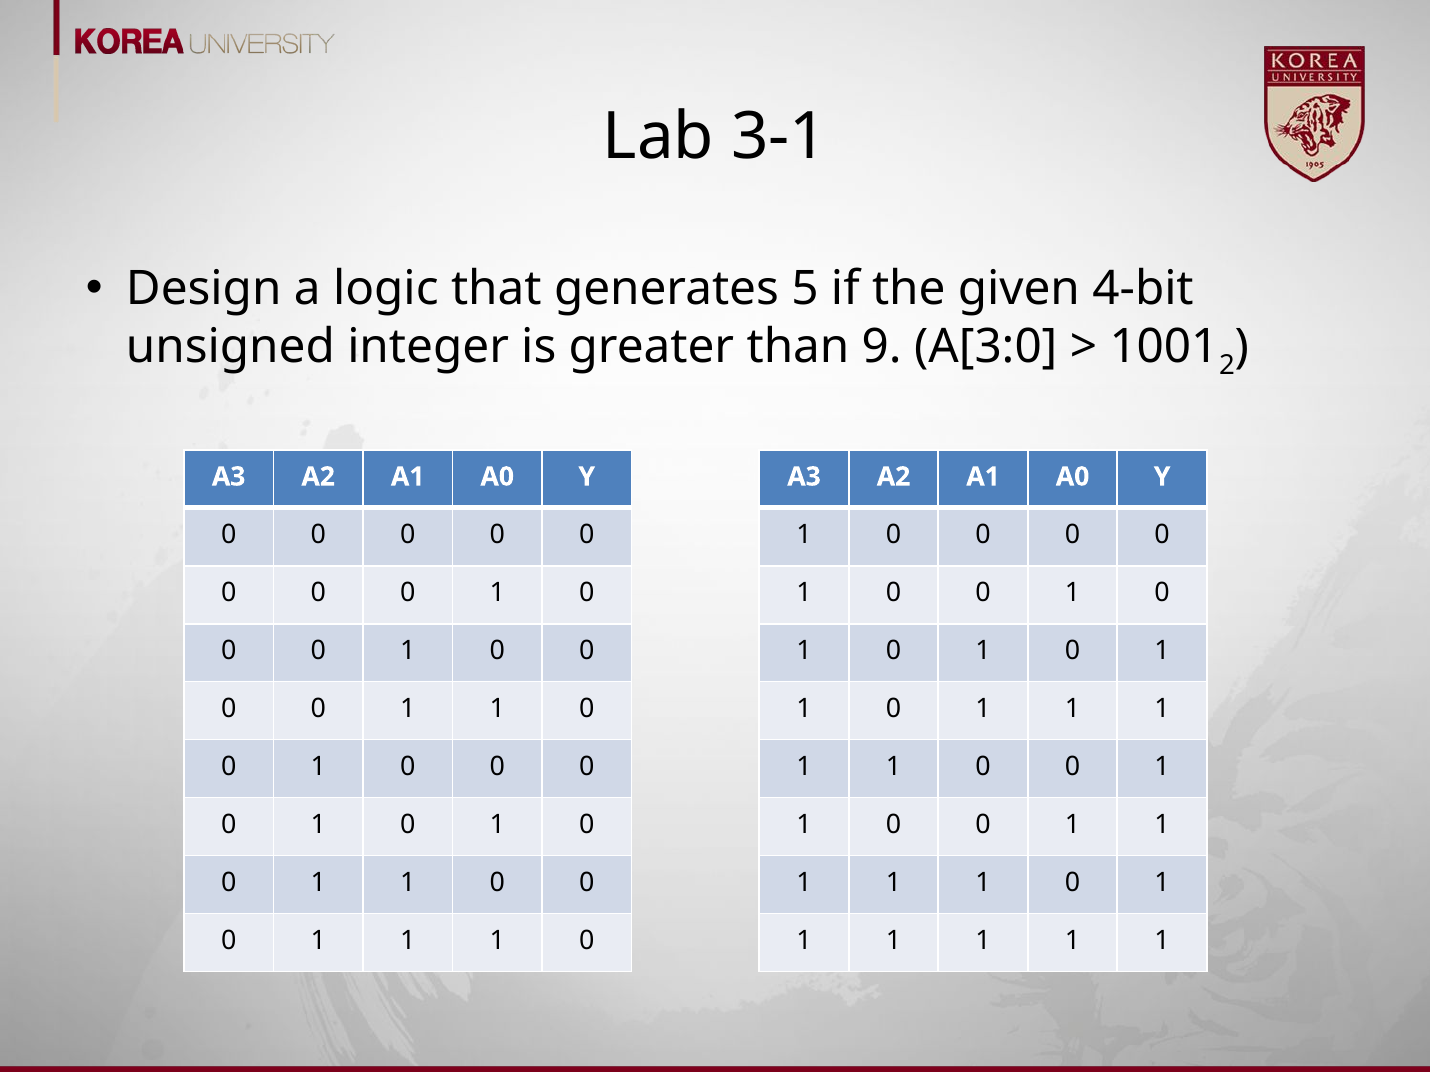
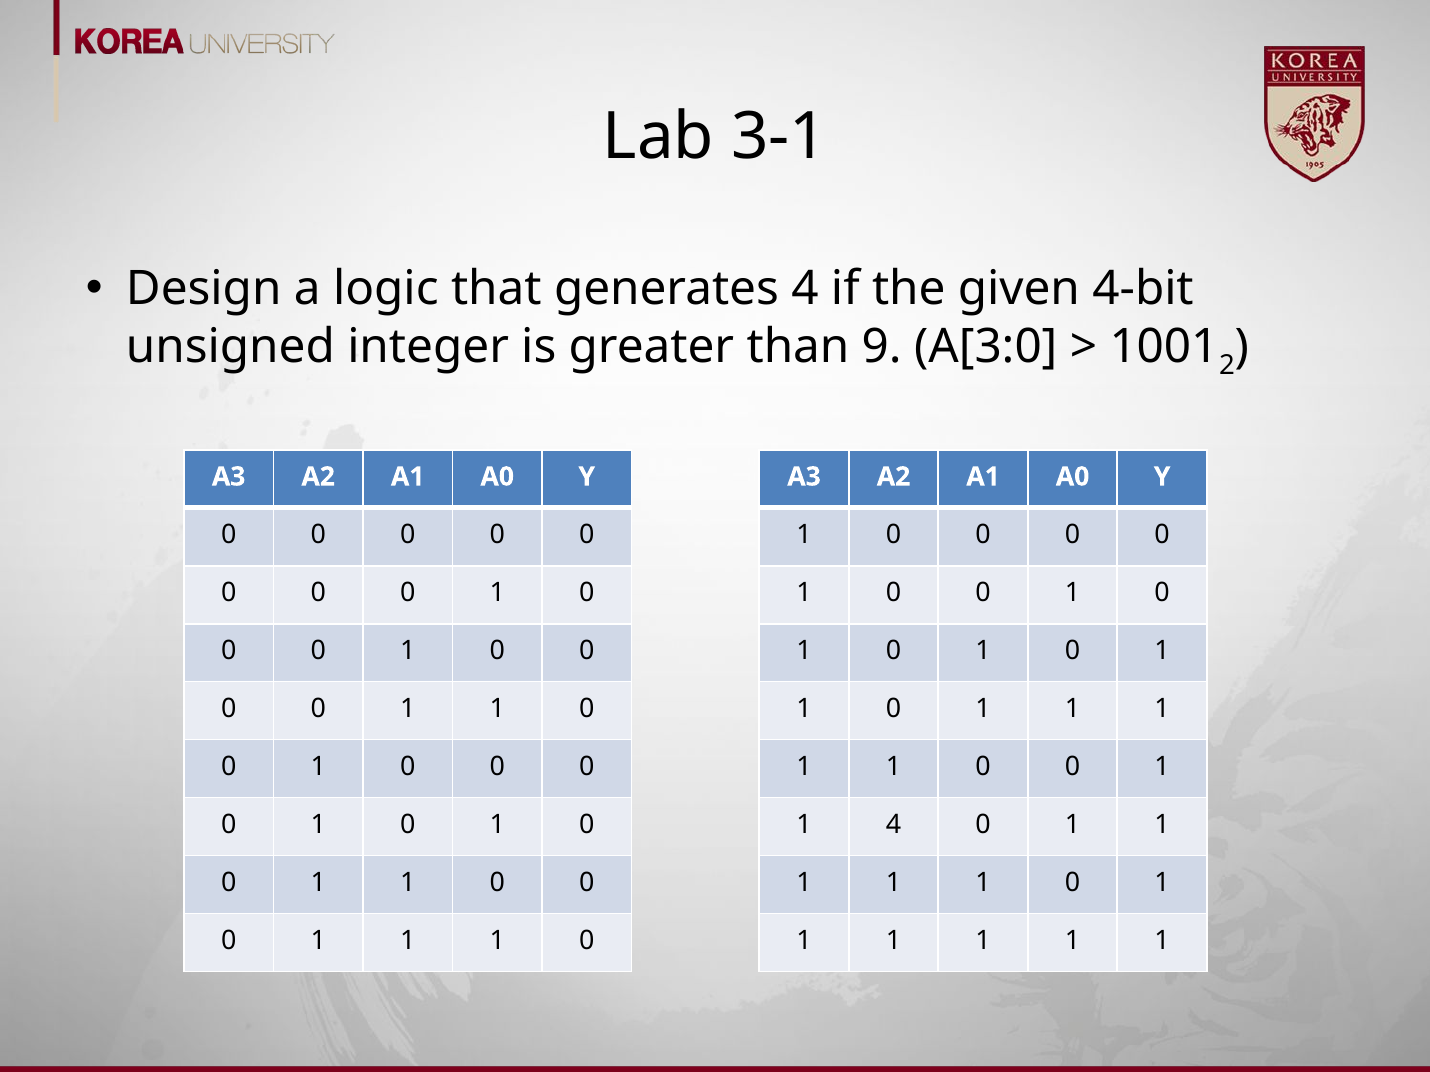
generates 5: 5 -> 4 (805, 289)
0: 0 -> 4 (894, 825)
